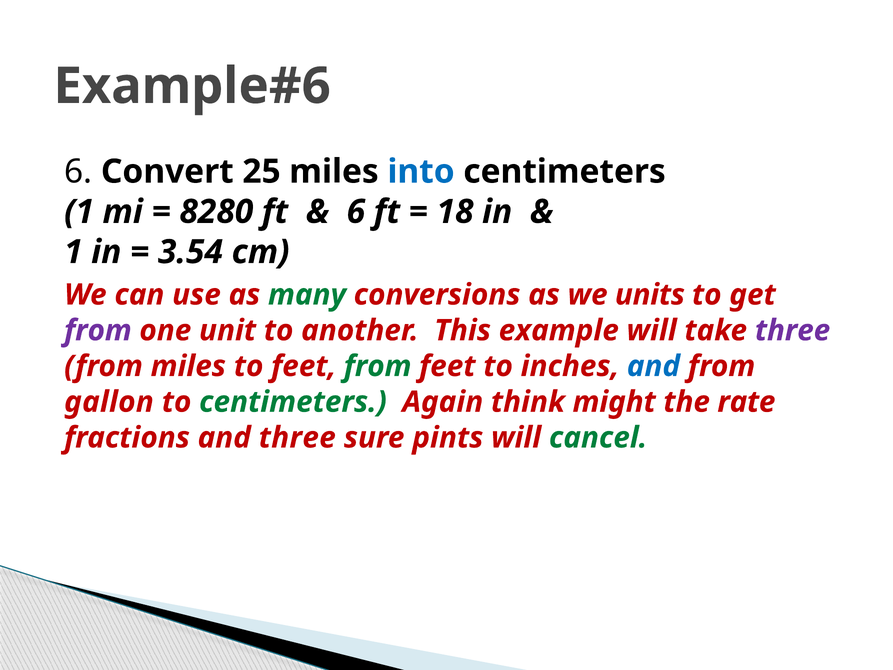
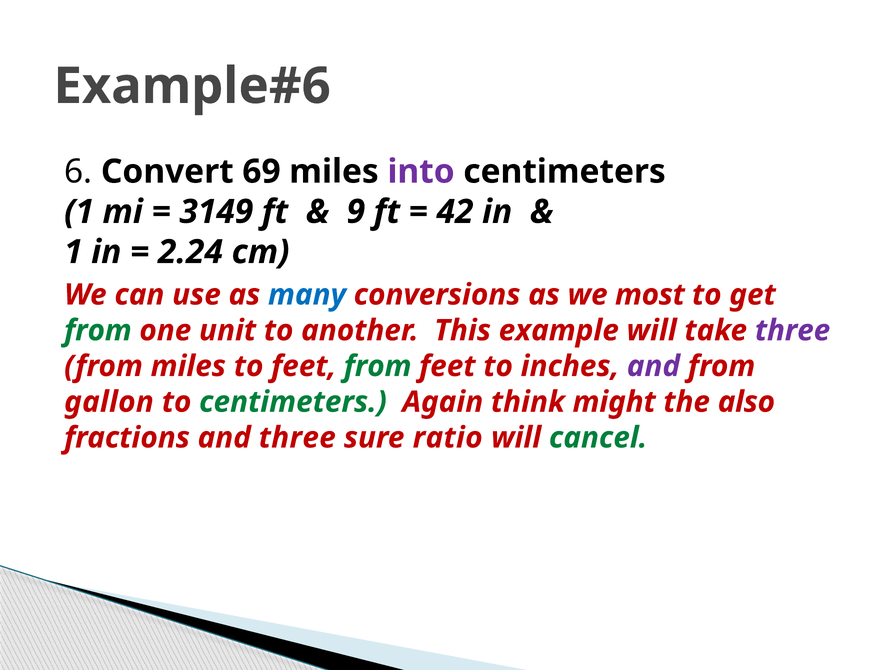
25: 25 -> 69 (261, 172)
into colour: blue -> purple (421, 172)
8280: 8280 -> 3149 (216, 212)
6: 6 -> 9 (356, 212)
18: 18 -> 42 (455, 212)
3.54: 3.54 -> 2.24 (190, 252)
many colour: green -> blue (307, 295)
units: units -> most (650, 295)
from colour: purple -> green (98, 330)
and colour: blue -> purple (653, 366)
rate: rate -> also (746, 402)
pints: pints -> ratio (448, 438)
